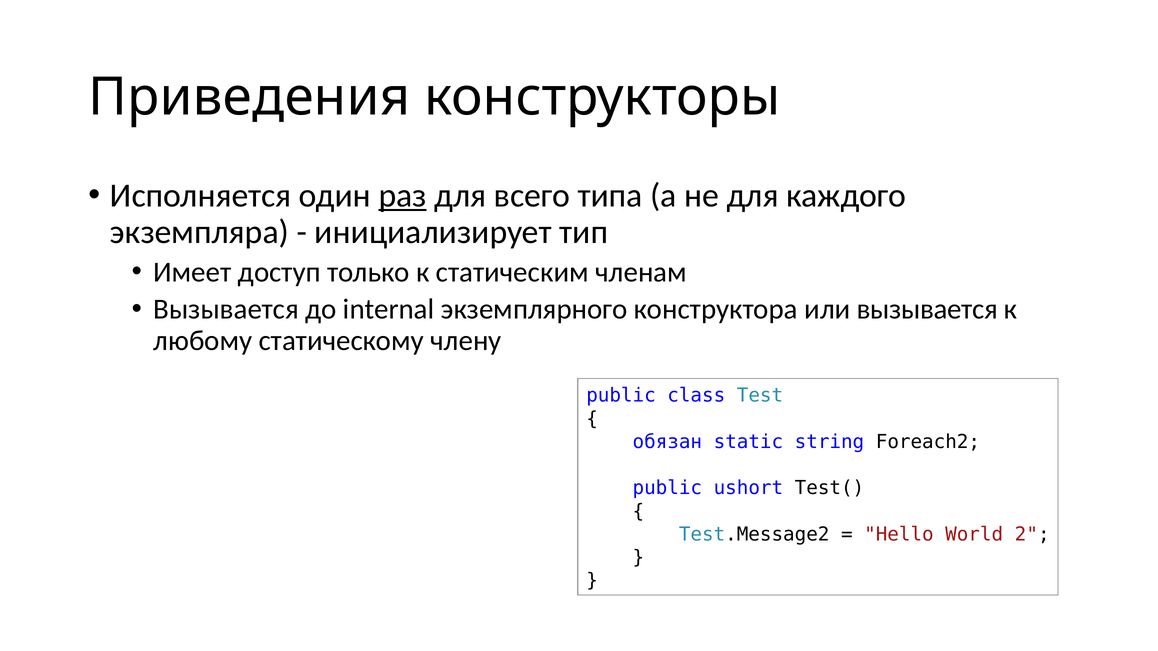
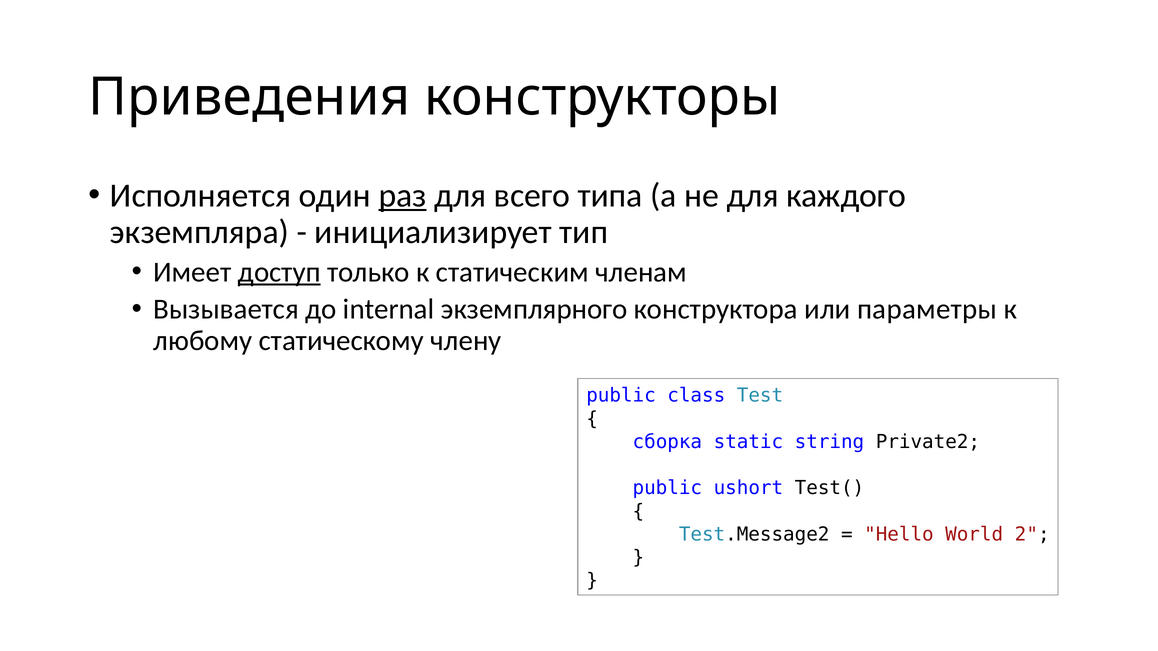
доступ underline: none -> present (279, 272)
или вызывается: вызывается -> параметры (927, 309)
обязан: обязан -> сборка (667, 442)
Foreach2: Foreach2 -> Private2 (928, 442)
